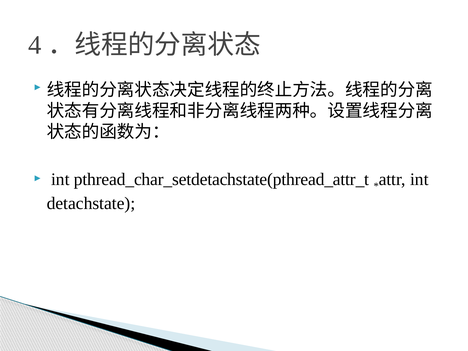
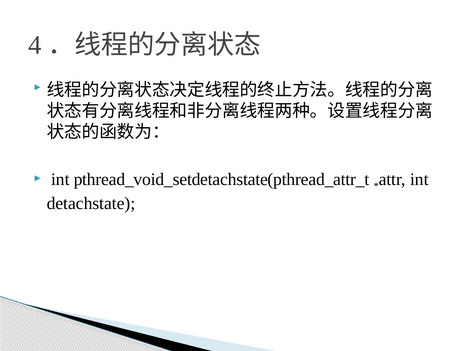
pthread_char_setdetachstate(pthread_attr_t: pthread_char_setdetachstate(pthread_attr_t -> pthread_void_setdetachstate(pthread_attr_t (222, 179)
